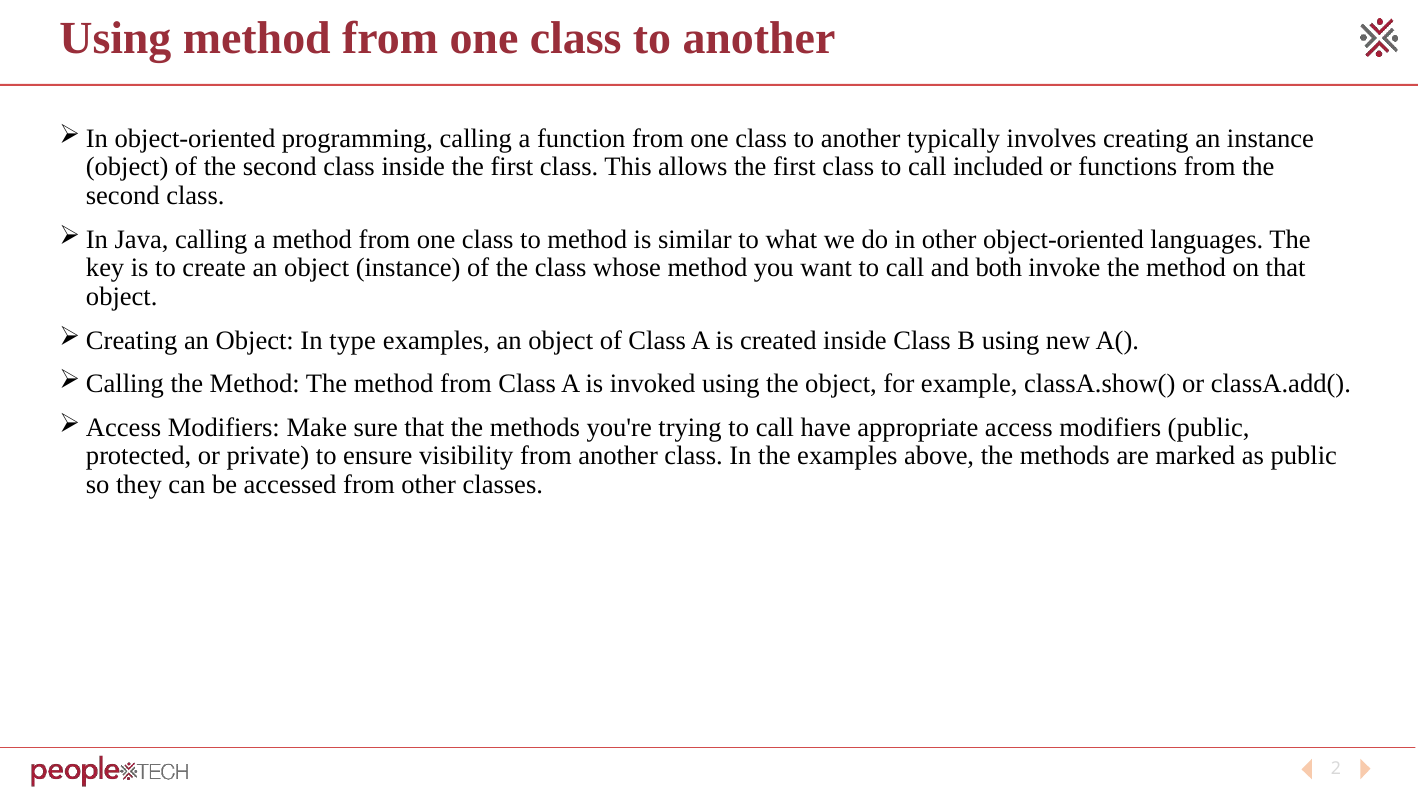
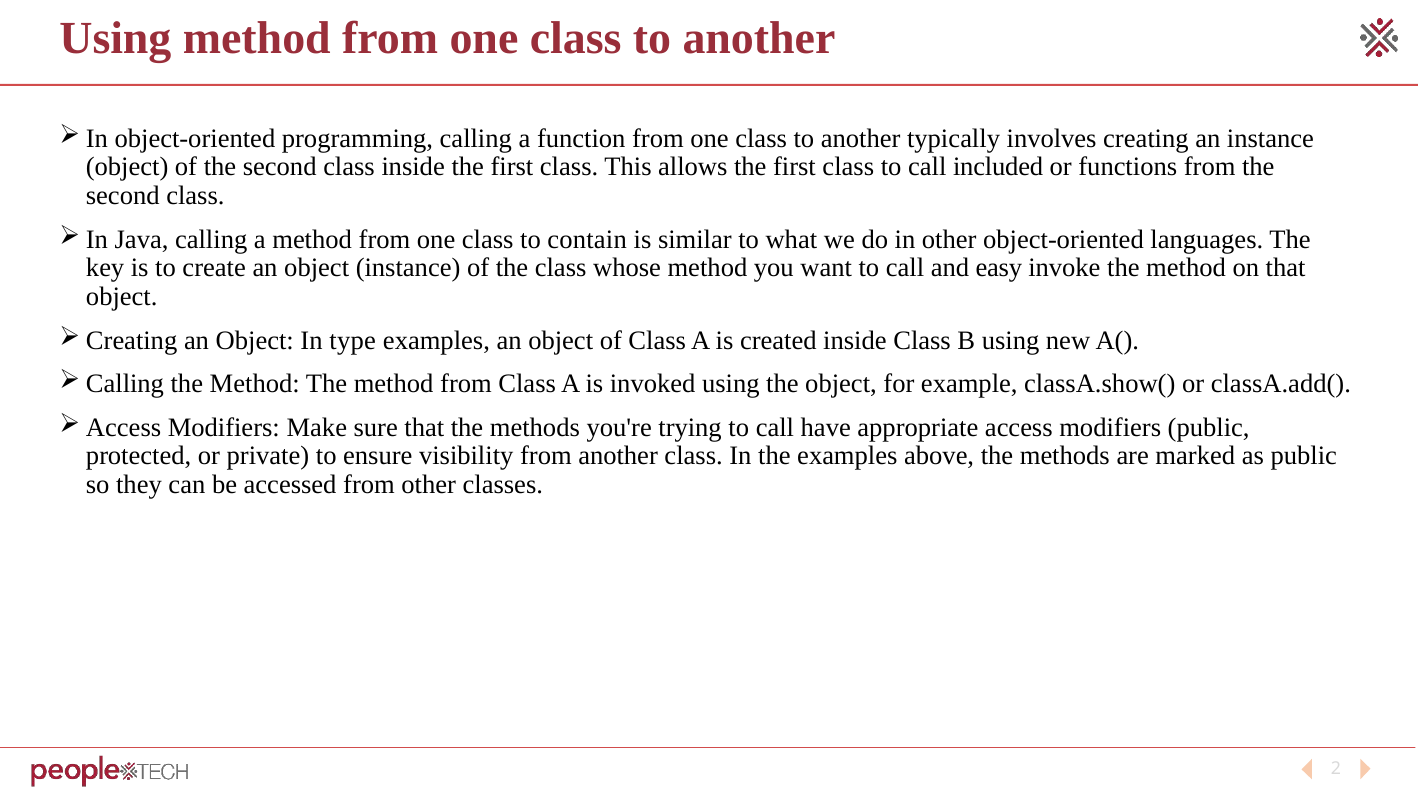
to method: method -> contain (587, 239)
both: both -> easy (999, 268)
